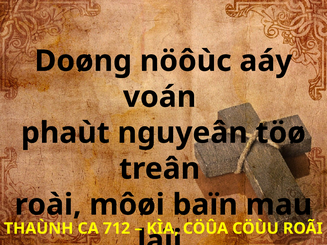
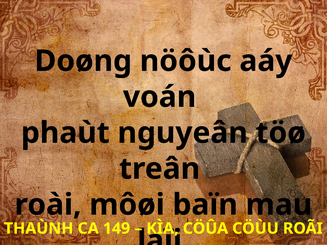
712: 712 -> 149 (117, 229)
